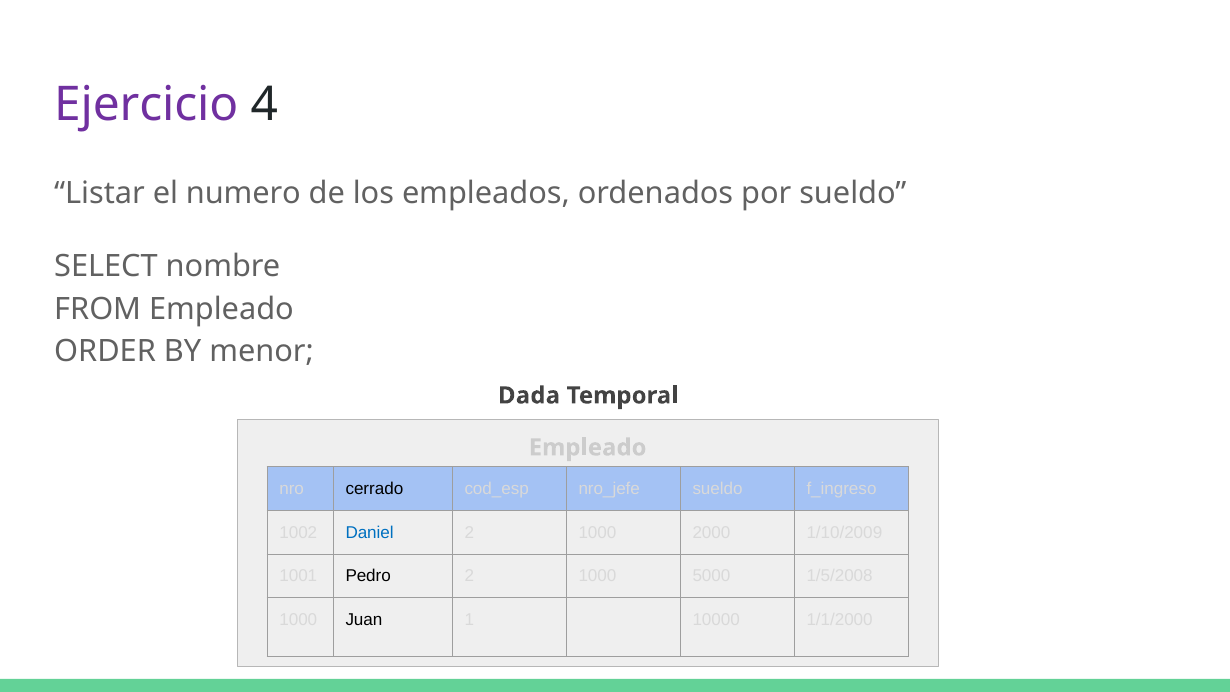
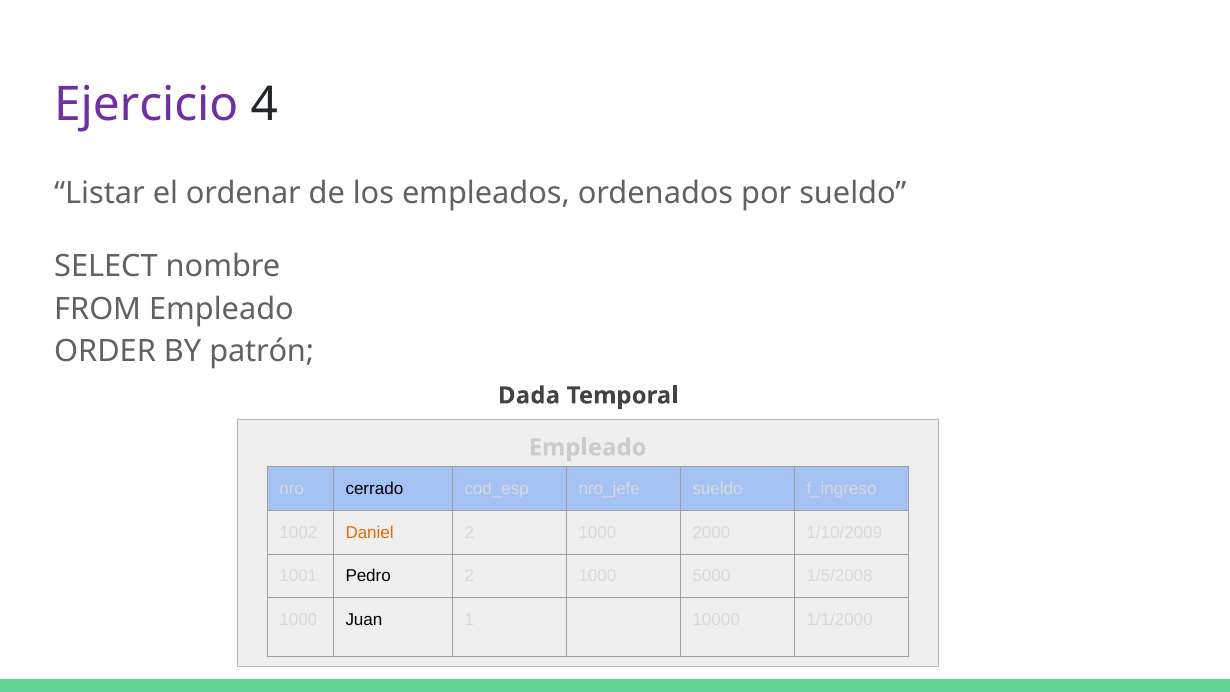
numero: numero -> ordenar (243, 193)
menor: menor -> patrón (262, 352)
Daniel colour: blue -> orange (370, 533)
